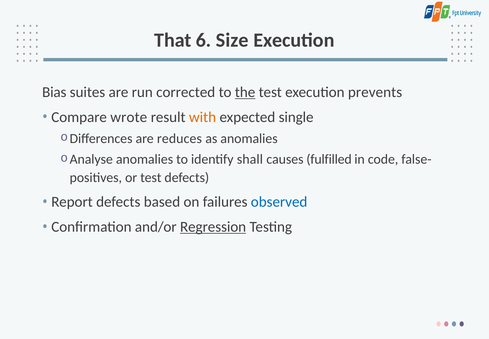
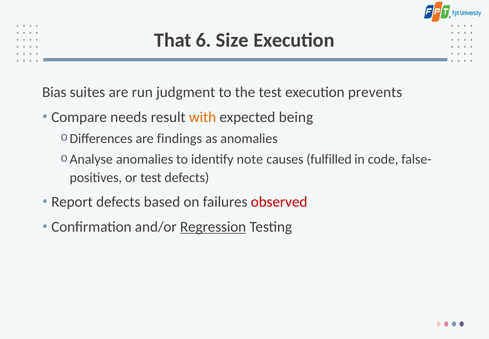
corrected: corrected -> judgment (186, 92)
the underline: present -> none (245, 92)
wrote: wrote -> needs (129, 117)
single: single -> being (296, 117)
reduces: reduces -> findings (179, 138)
shall: shall -> note (250, 159)
observed colour: blue -> red (279, 202)
